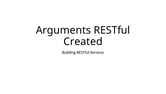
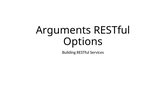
Created: Created -> Options (83, 41)
